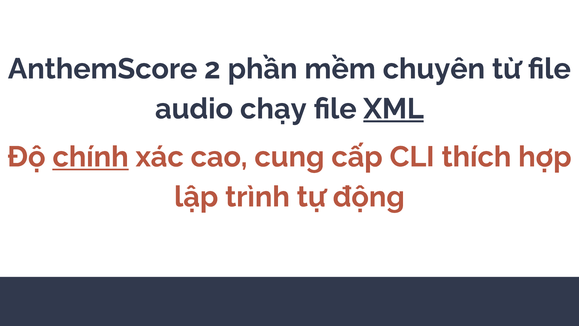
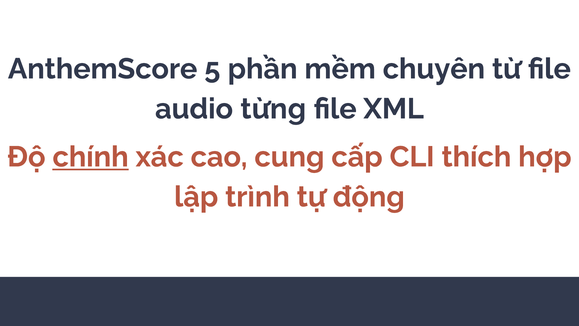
2: 2 -> 5 (212, 69)
chạy: chạy -> từng (273, 109)
XML underline: present -> none (394, 109)
